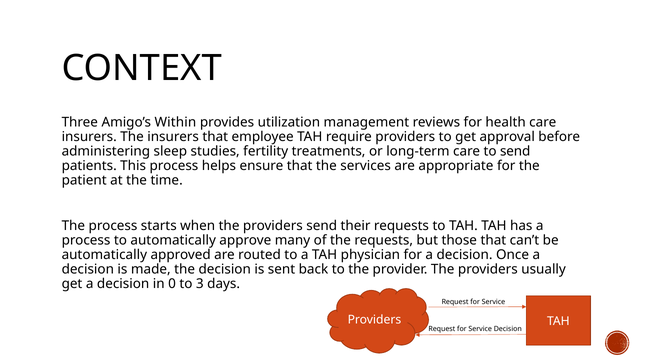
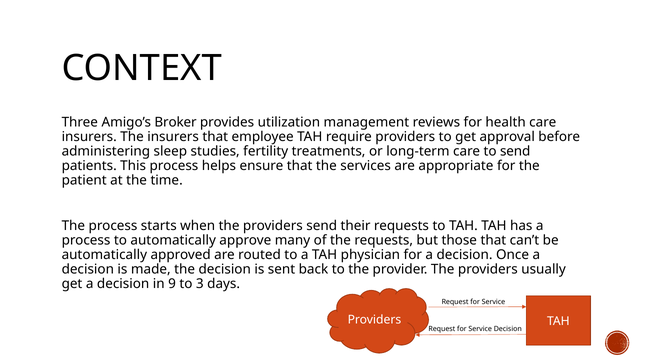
Within: Within -> Broker (176, 122)
0: 0 -> 9 (172, 284)
